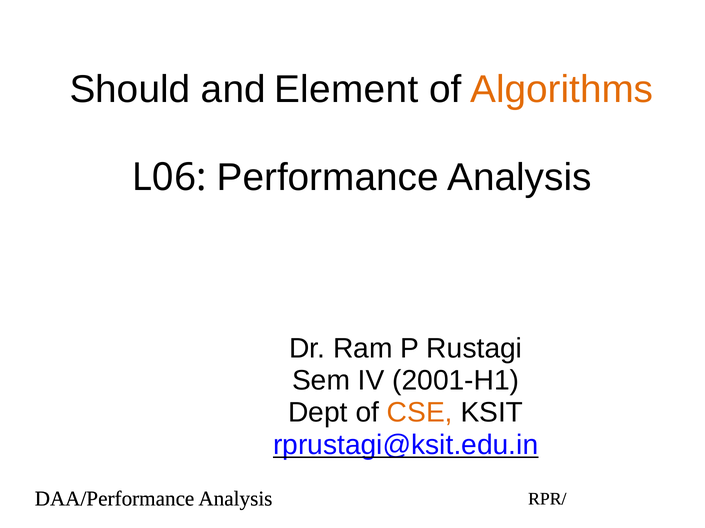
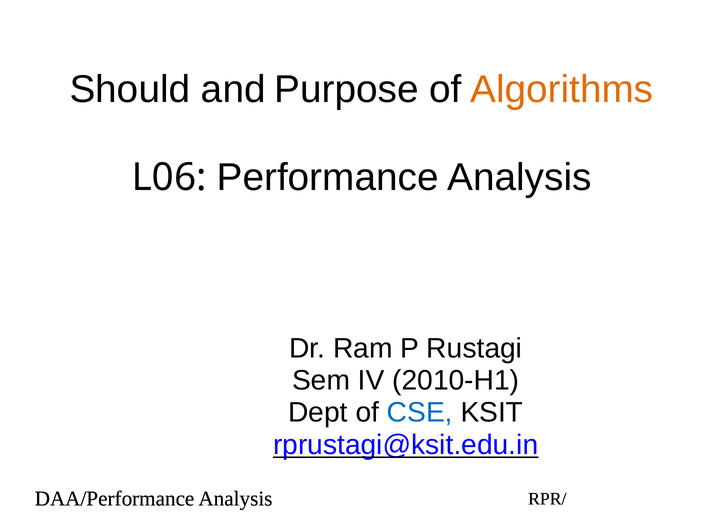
Element: Element -> Purpose (346, 89)
2001-H1: 2001-H1 -> 2010-H1 (456, 381)
CSE colour: orange -> blue (420, 413)
